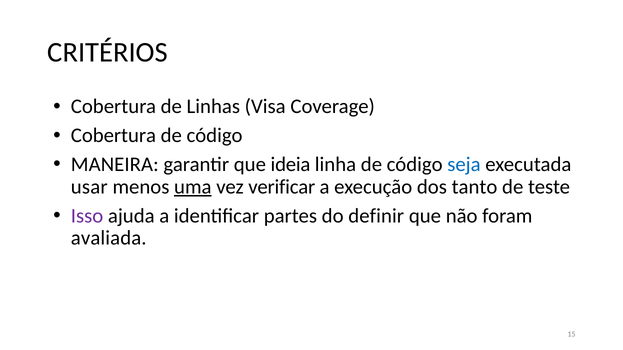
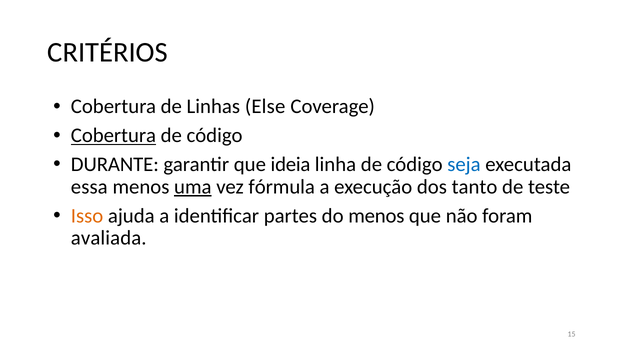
Visa: Visa -> Else (265, 107)
Cobertura underline: none -> present (113, 136)
MANEIRA: MANEIRA -> DURANTE (115, 165)
usar: usar -> essa (89, 187)
verificar: verificar -> fórmula (282, 187)
Isso colour: purple -> orange (87, 216)
do definir: definir -> menos (376, 216)
